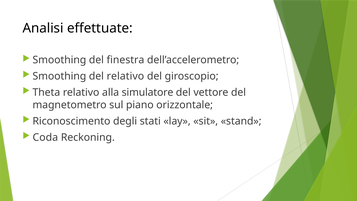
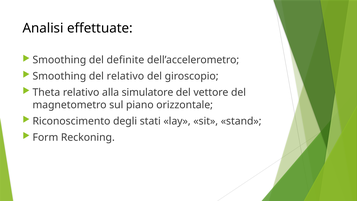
finestra: finestra -> definite (125, 60)
Coda: Coda -> Form (45, 137)
